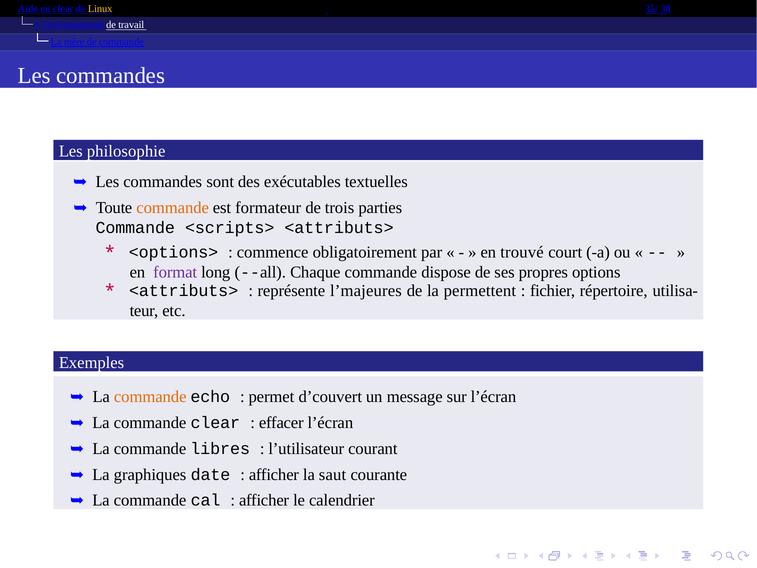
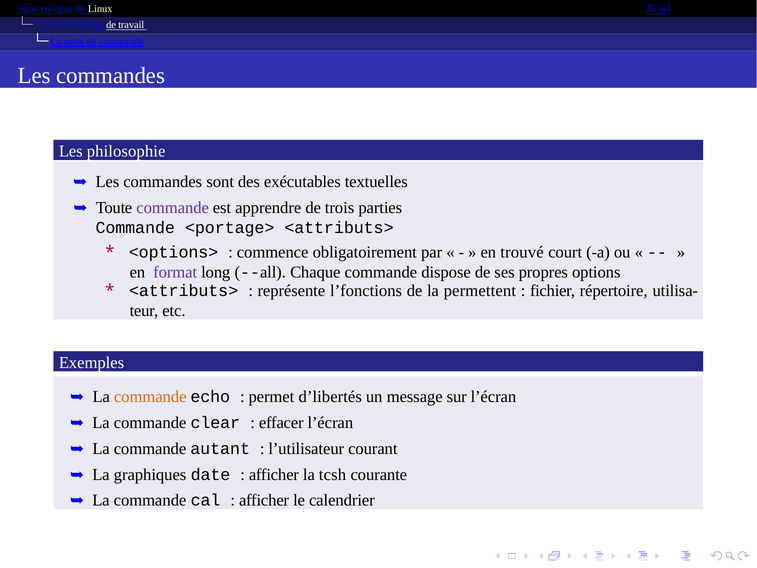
Aide: Aide -> Sans (28, 9)
Linux colour: yellow -> white (100, 9)
38: 38 -> 64 (666, 9)
commande colour: orange -> purple (173, 208)
formateur: formateur -> apprendre (268, 208)
<scripts>: <scripts> -> <portage> (230, 228)
l’majeures: l’majeures -> l’fonctions (366, 291)
d’couvert: d’couvert -> d’libertés (330, 397)
libres: libres -> autant (220, 449)
saut: saut -> tcsh (333, 475)
